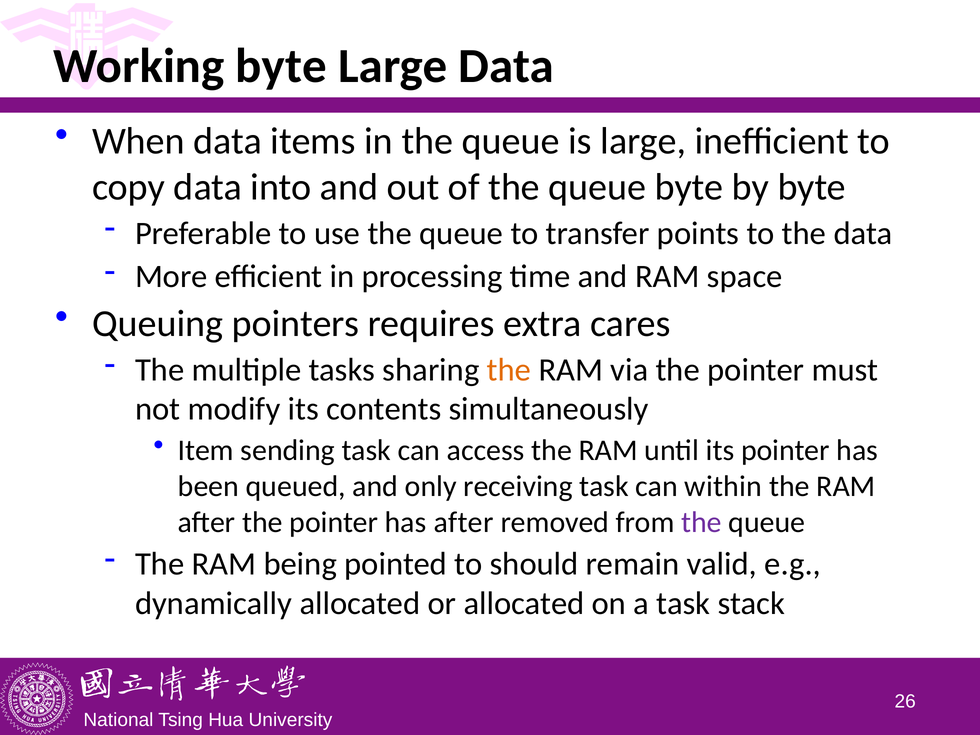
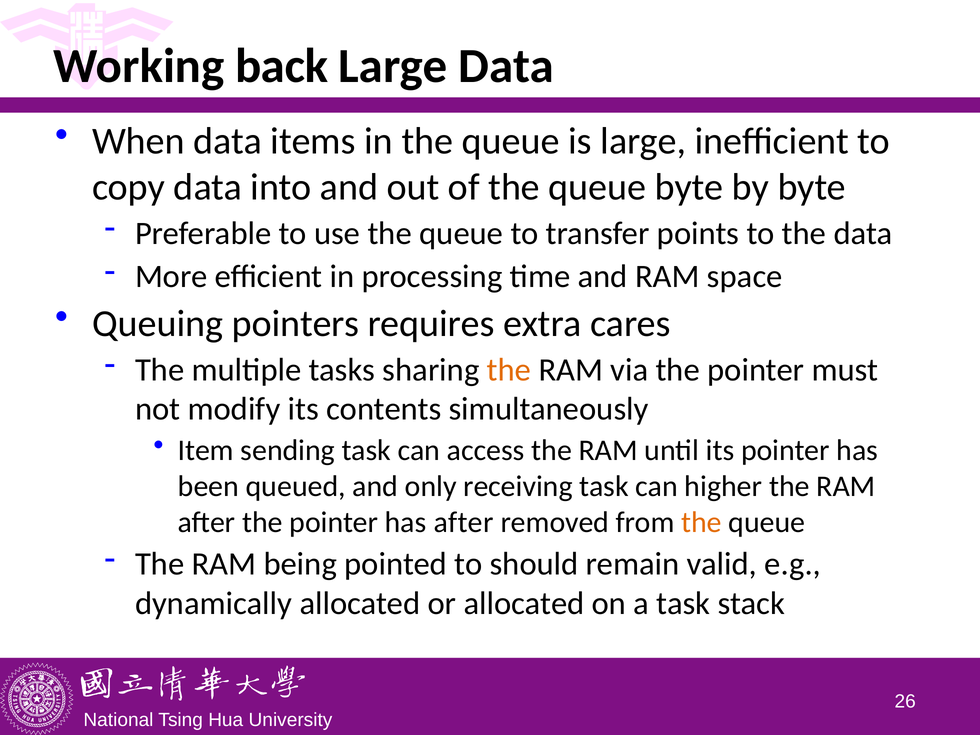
Working byte: byte -> back (282, 66)
within: within -> higher (723, 486)
the colour: purple -> orange (702, 522)
